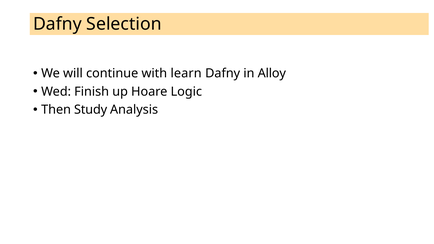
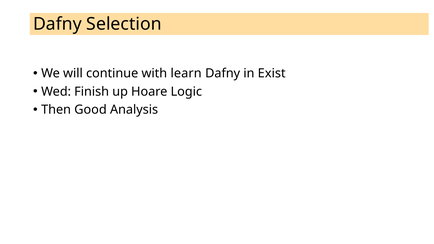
Alloy: Alloy -> Exist (272, 73)
Study: Study -> Good (90, 110)
